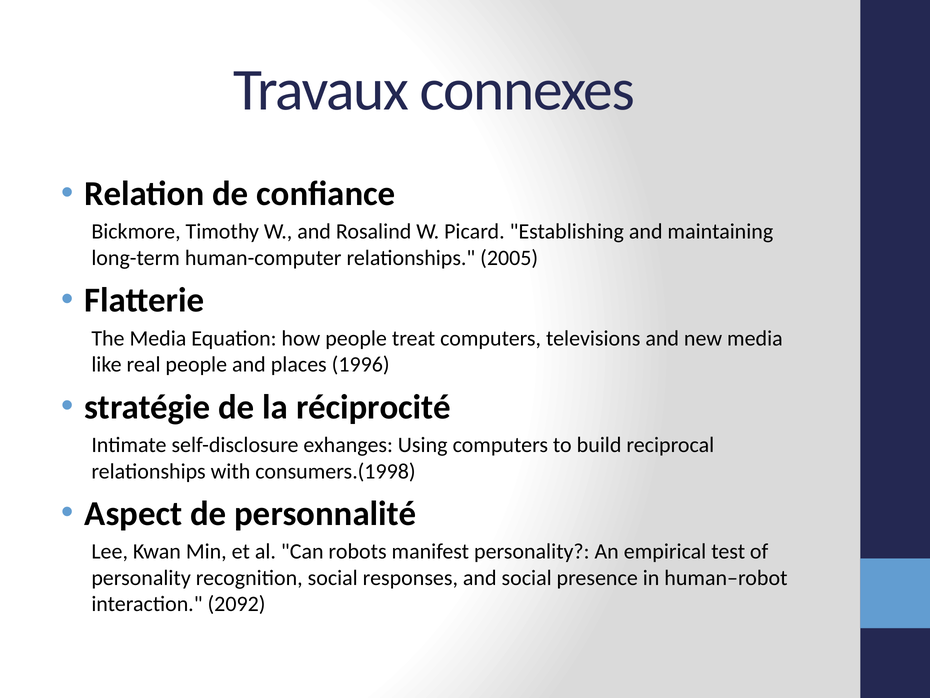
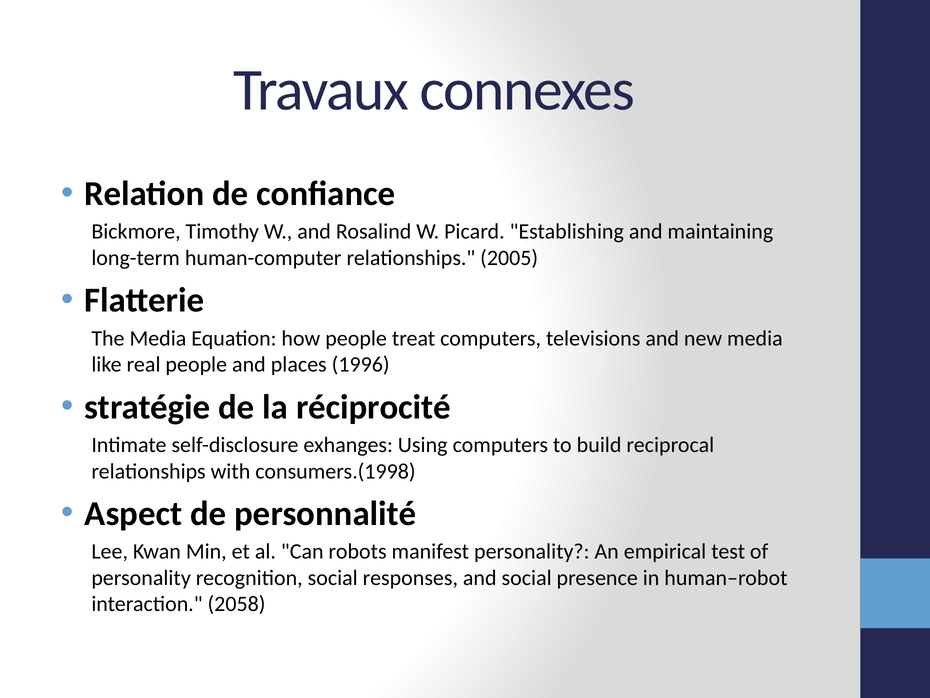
2092: 2092 -> 2058 (237, 604)
